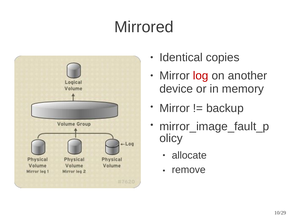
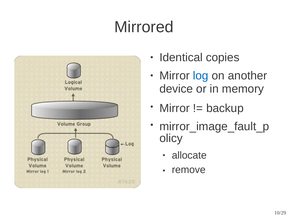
log colour: red -> blue (201, 76)
